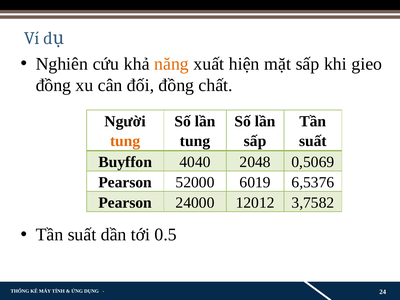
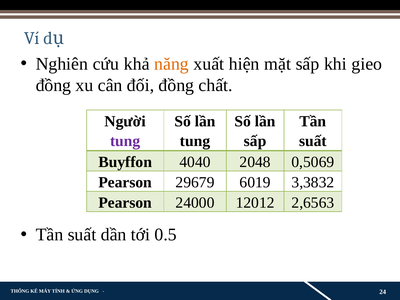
tung colour: orange -> purple (125, 141)
52000: 52000 -> 29679 (195, 182)
6,5376: 6,5376 -> 3,3832 (313, 182)
3,7582: 3,7582 -> 2,6563 (313, 203)
